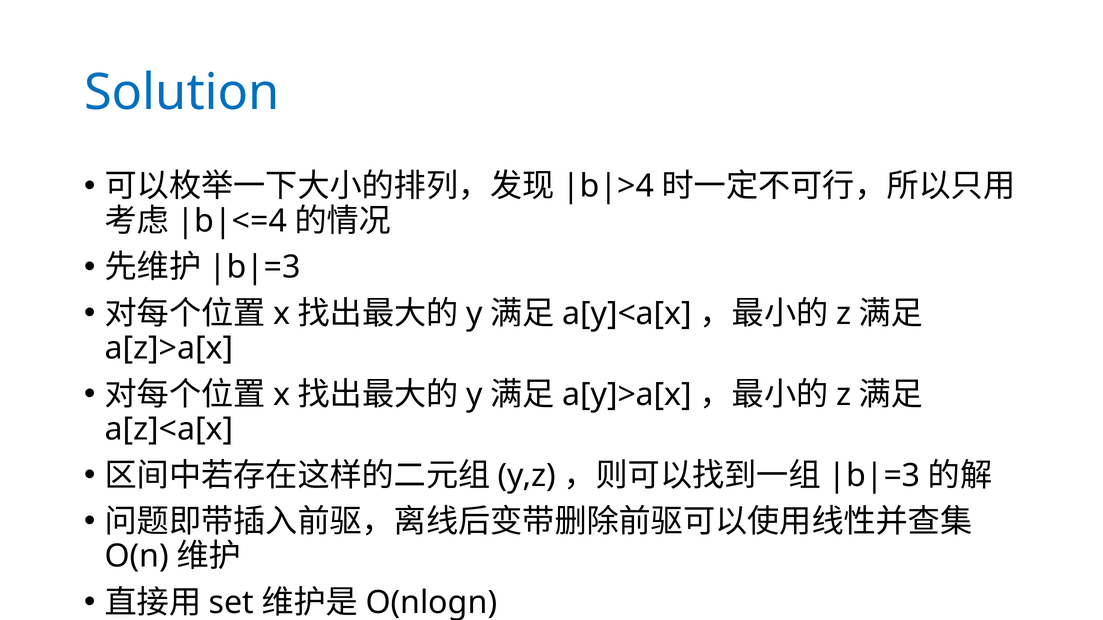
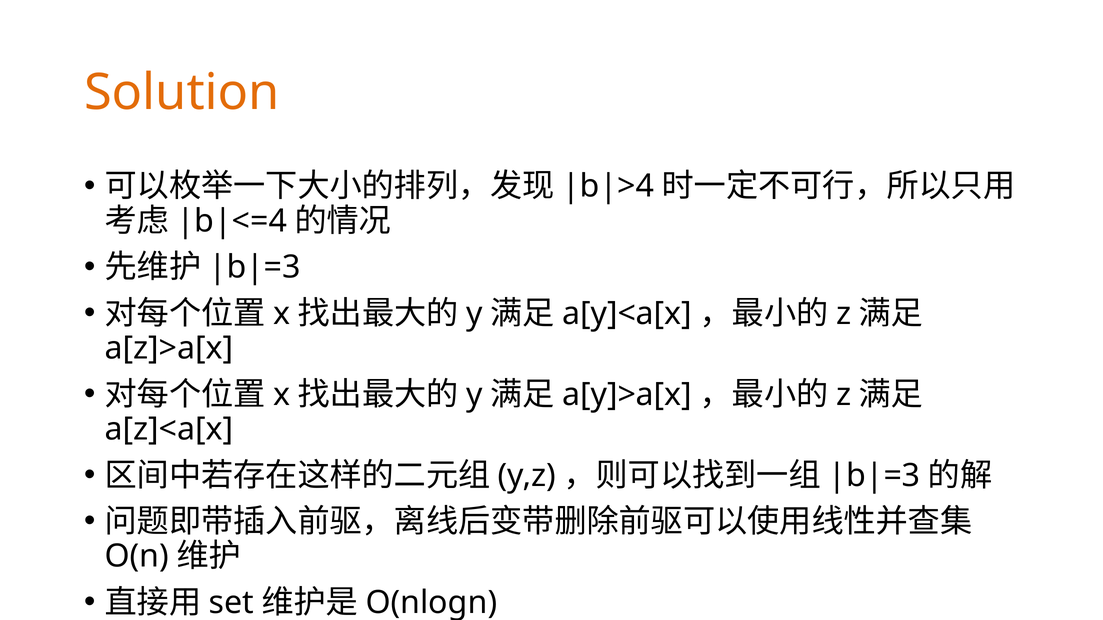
Solution colour: blue -> orange (182, 93)
